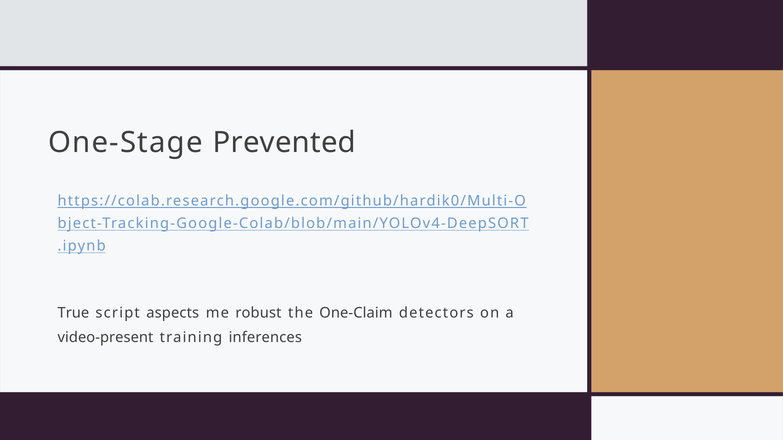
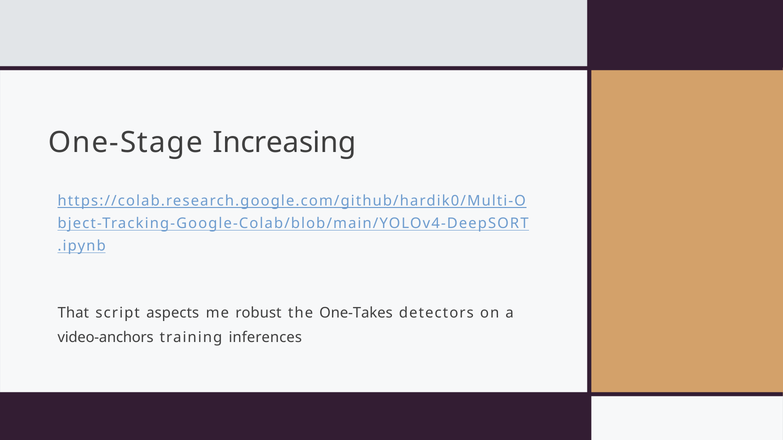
Prevented: Prevented -> Increasing (285, 143)
True: True -> That (73, 313)
One-Claim: One-Claim -> One-Takes (356, 313)
video-present: video-present -> video-anchors (106, 338)
